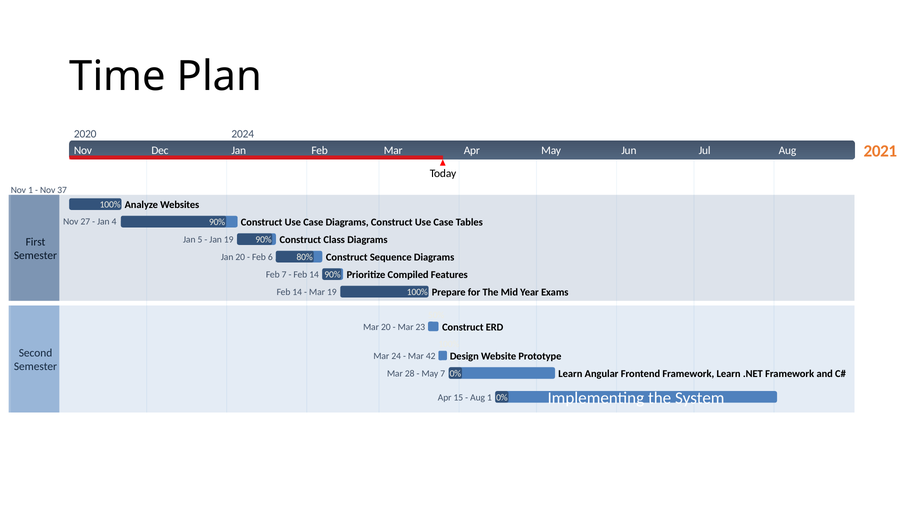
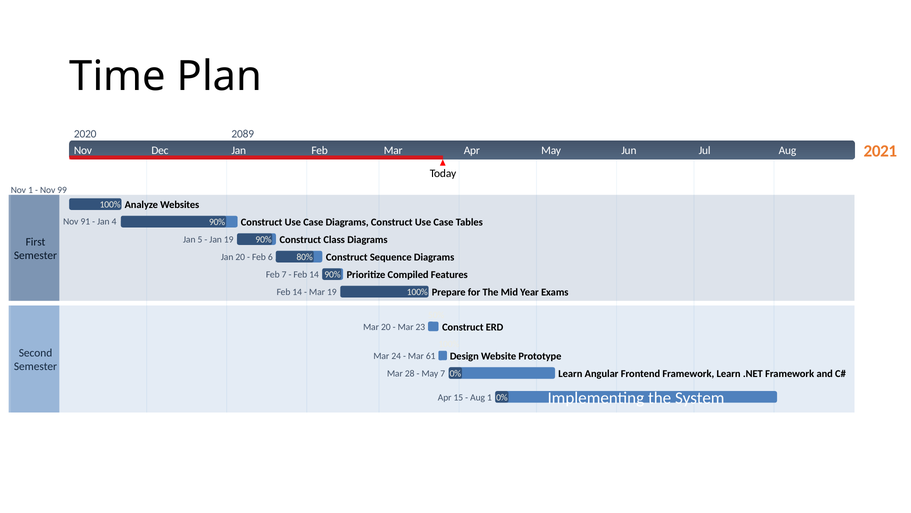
2024: 2024 -> 2089 (243, 134)
37: 37 -> 99 (62, 190)
27: 27 -> 91 (85, 221)
42: 42 -> 61 (431, 356)
